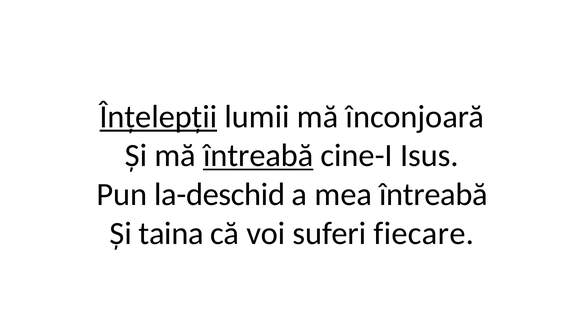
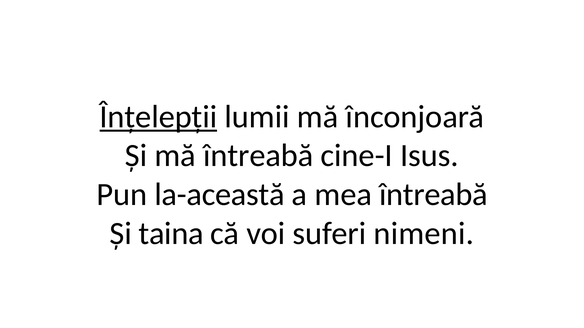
întreabă underline: present -> none (258, 156)
la-deschid: la-deschid -> la-această (220, 195)
fiecare: fiecare -> nimeni (424, 234)
